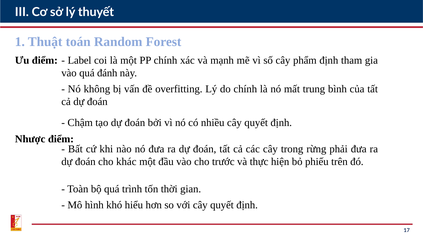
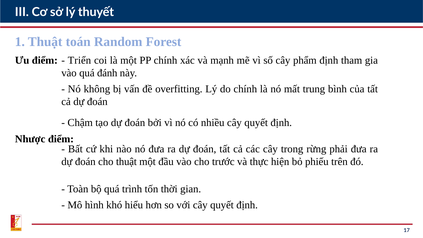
Label: Label -> Triển (79, 60)
cho khác: khác -> thuật (126, 162)
